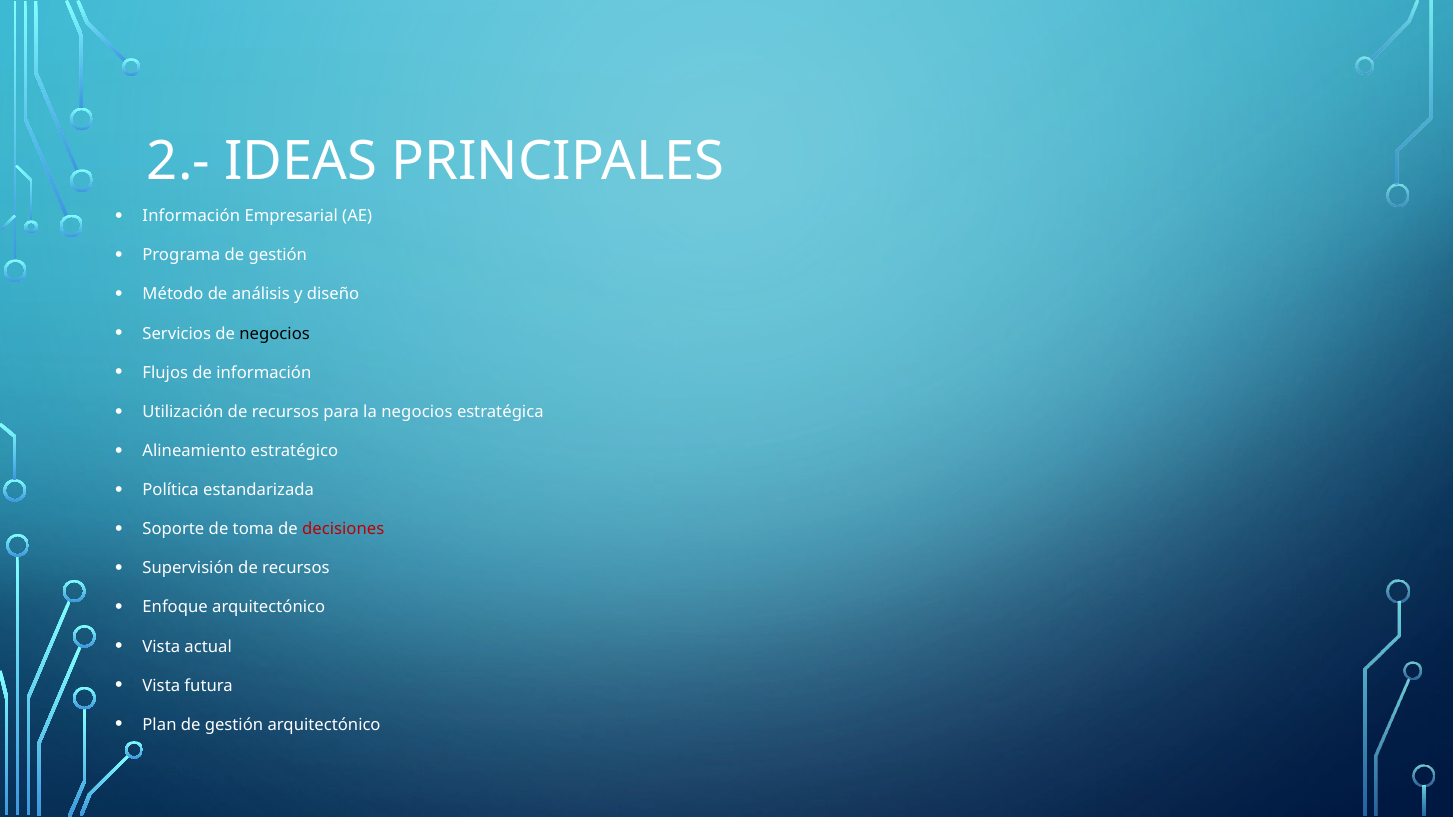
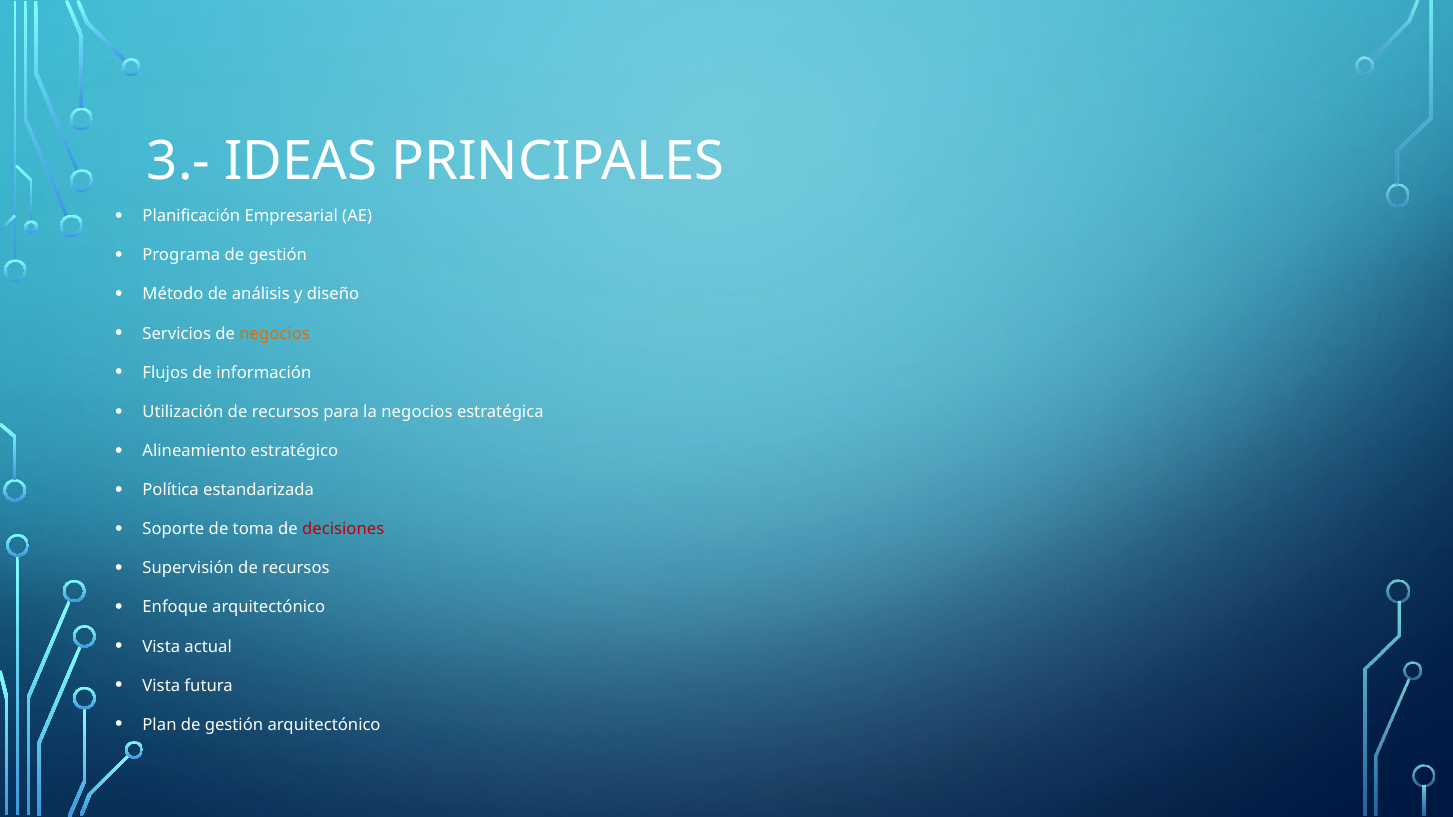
2.-: 2.- -> 3.- (179, 161)
Información: Información -> Planificación (191, 216)
negocios colour: black -> orange (275, 334)
